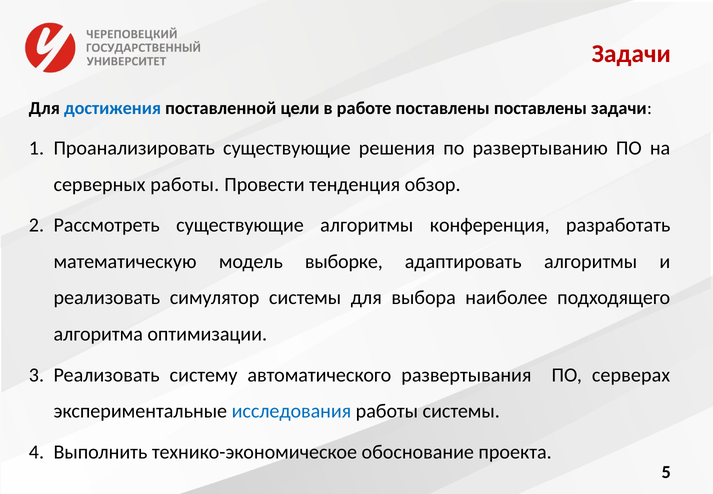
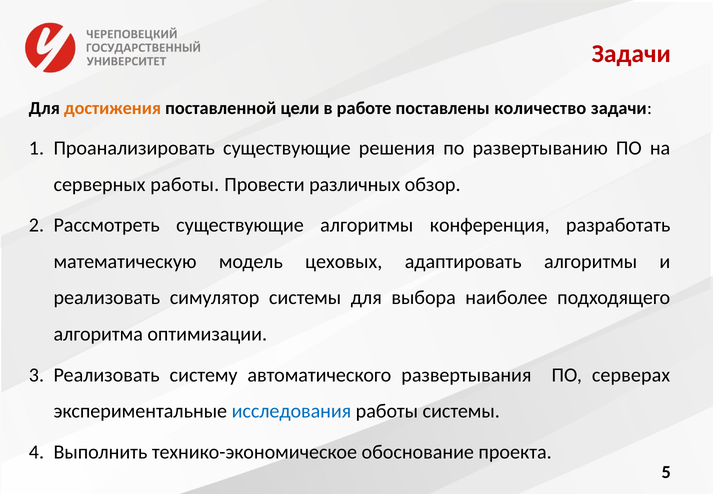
достижения colour: blue -> orange (113, 108)
поставлены поставлены: поставлены -> количество (540, 108)
тенденция: тенденция -> различных (355, 184)
выборке: выборке -> цеховых (344, 261)
